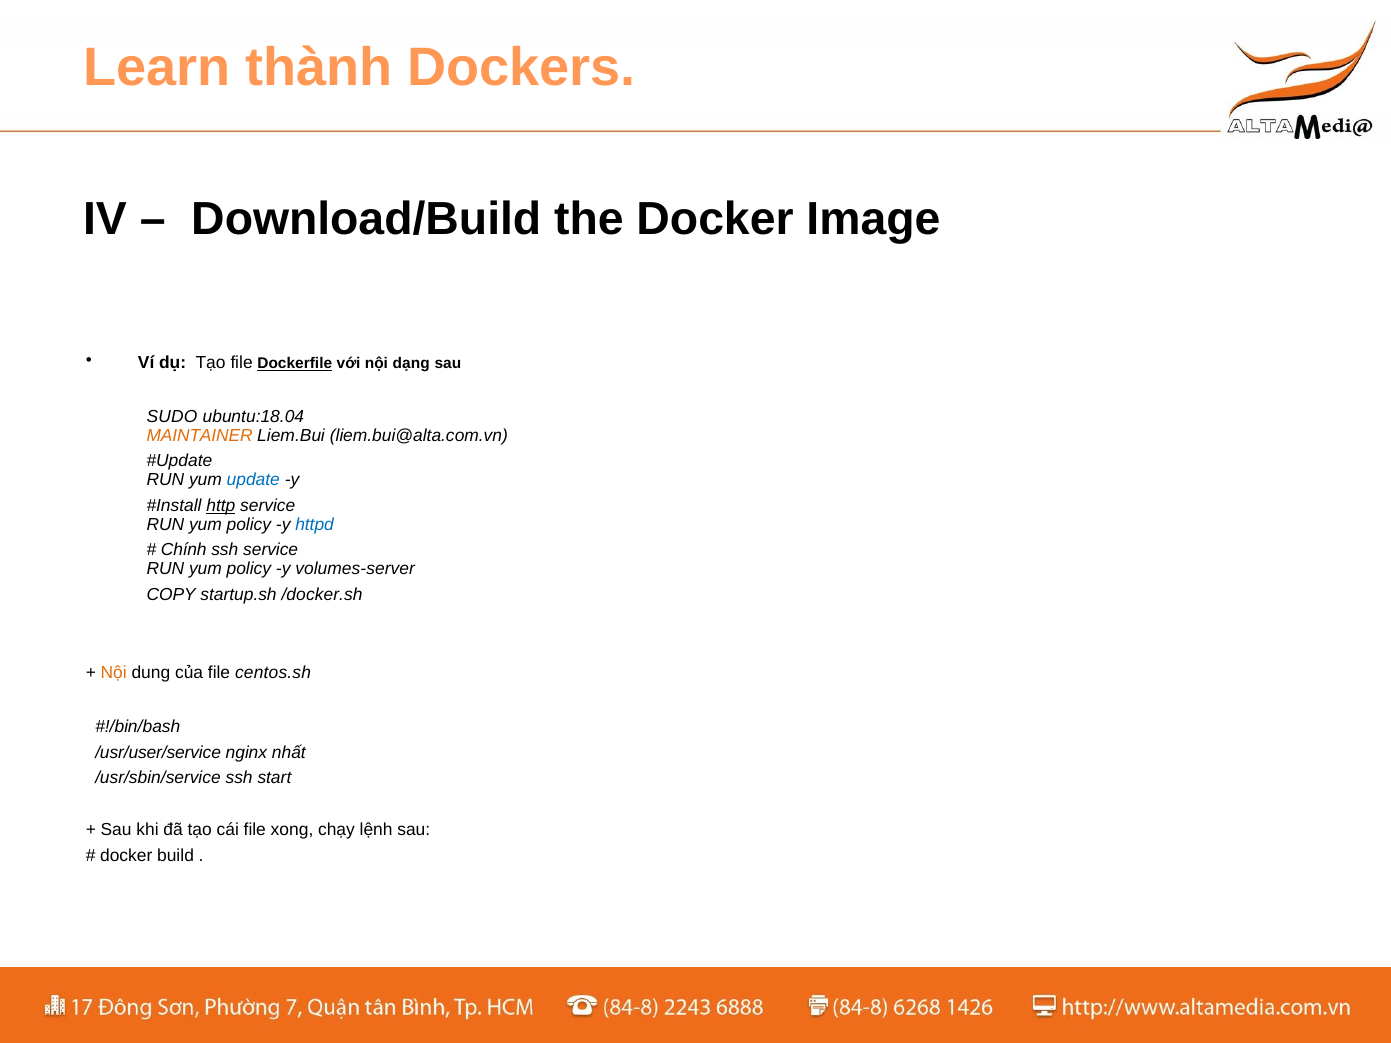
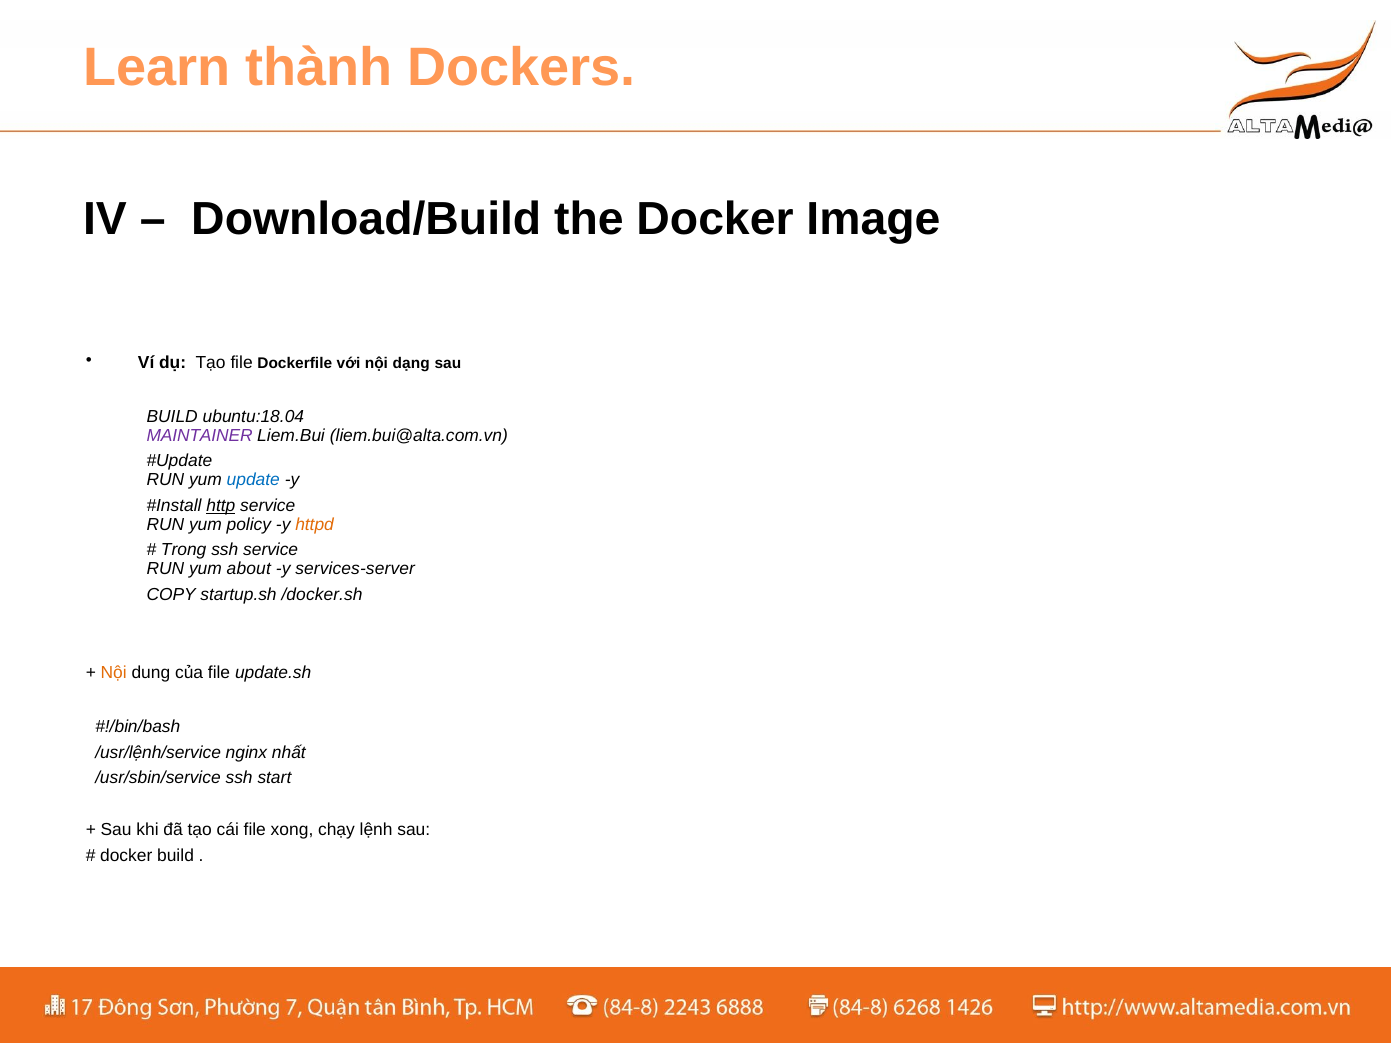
Dockerfile underline: present -> none (295, 364)
SUDO: SUDO -> BUILD (172, 417)
MAINTAINER colour: orange -> purple (200, 435)
httpd colour: blue -> orange (315, 525)
Chính: Chính -> Trong (184, 550)
policy: policy -> about (249, 569)
volumes-server: volumes-server -> services-server (355, 569)
centos.sh: centos.sh -> update.sh (273, 673)
/usr/user/service: /usr/user/service -> /usr/lệnh/service (158, 753)
